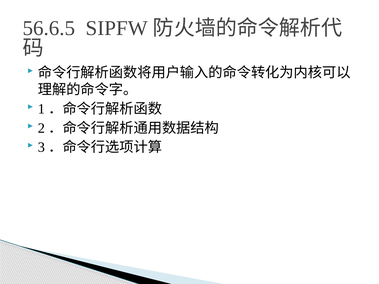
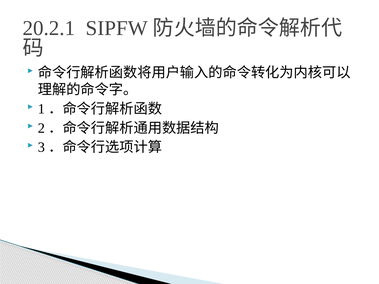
56.6.5: 56.6.5 -> 20.2.1 (49, 28)
